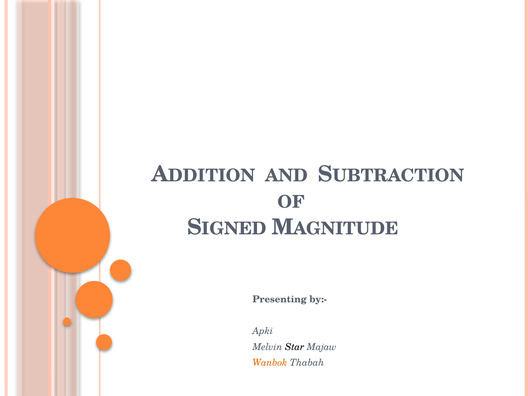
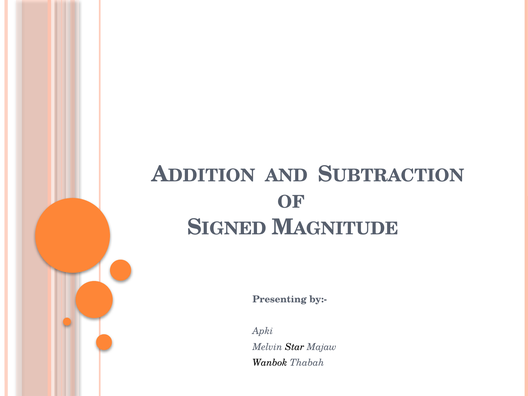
Wanbok colour: orange -> black (270, 363)
